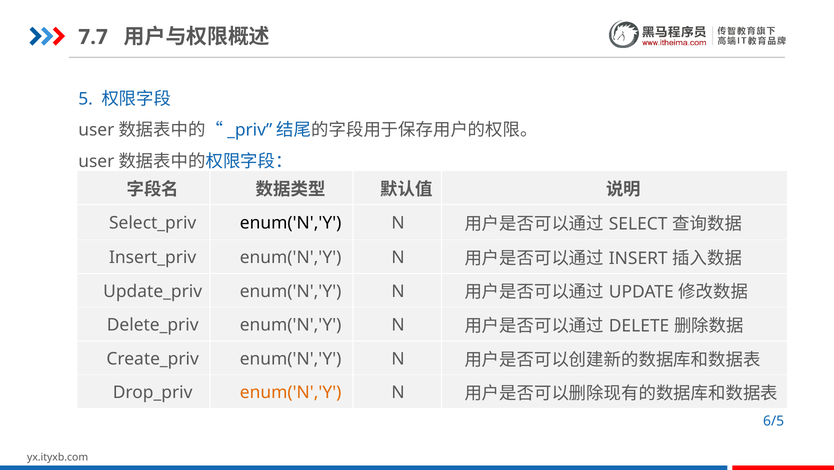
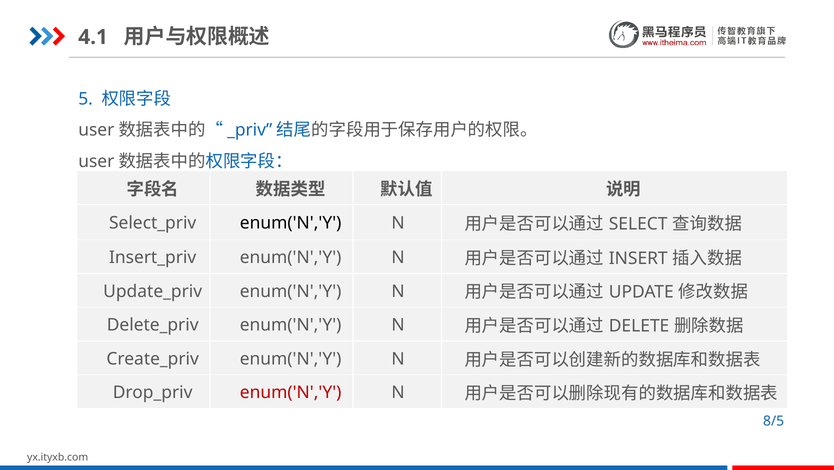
7.7: 7.7 -> 4.1 (93, 37)
enum('N','Y colour: orange -> red (291, 392)
6/5: 6/5 -> 8/5 (774, 420)
